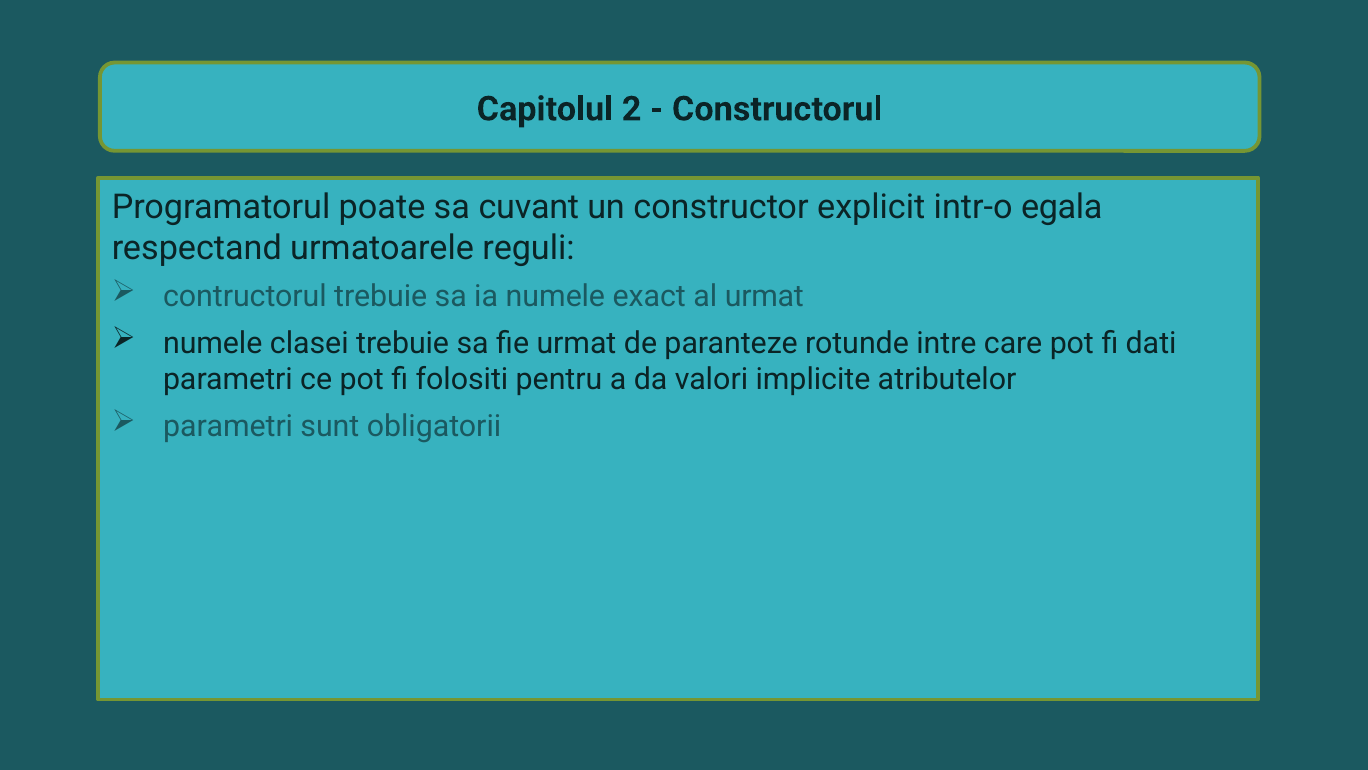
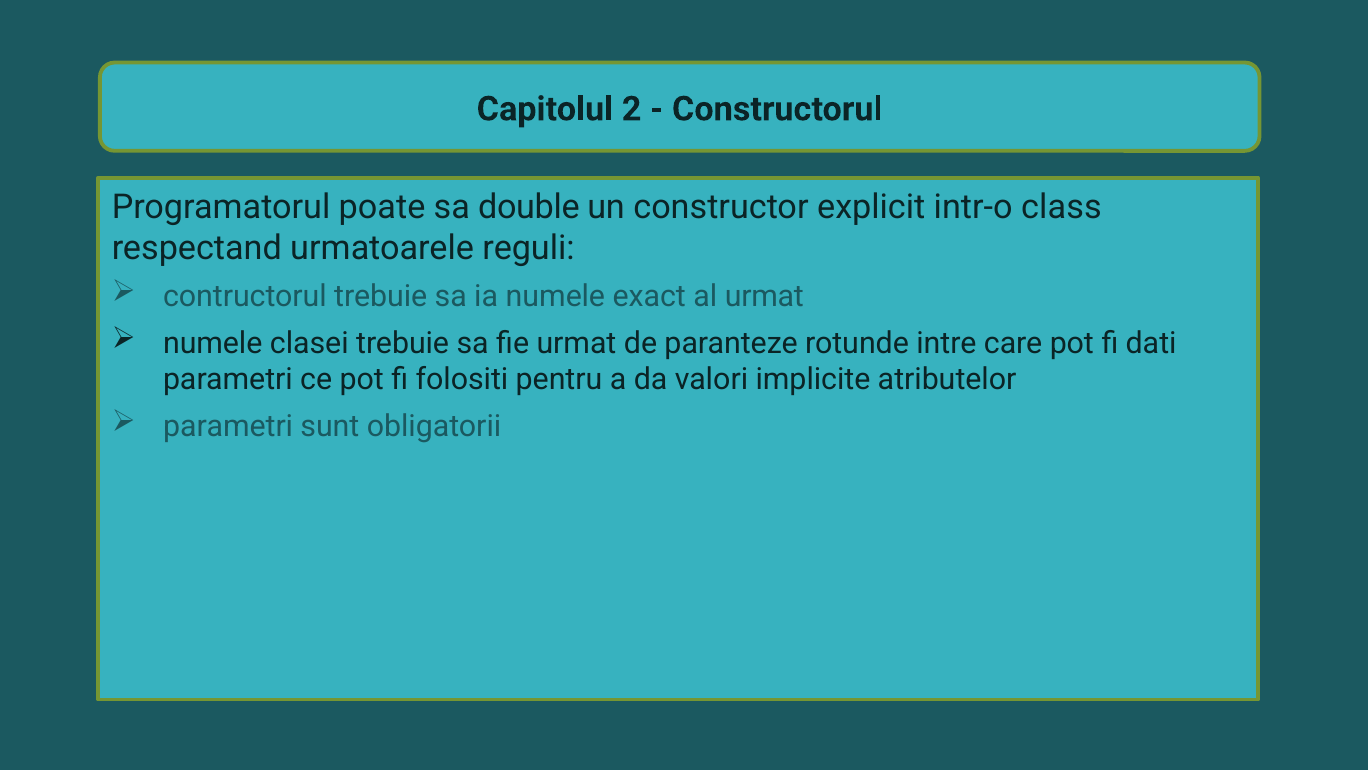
cuvant: cuvant -> double (529, 207)
egala: egala -> class (1061, 207)
